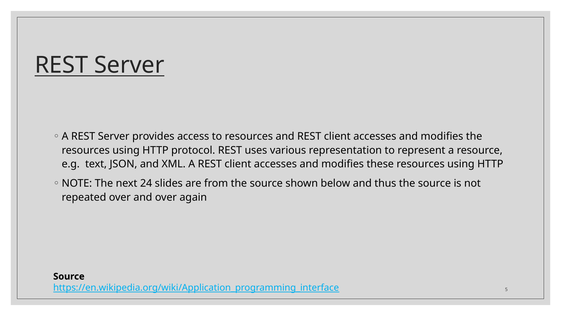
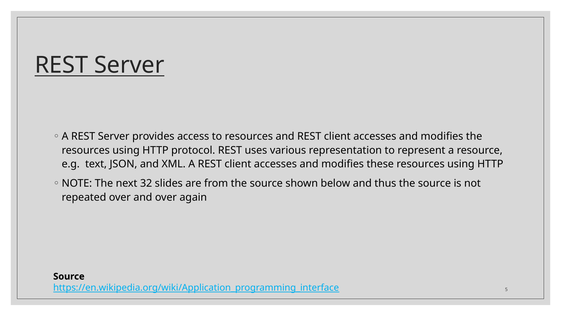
24: 24 -> 32 (146, 183)
